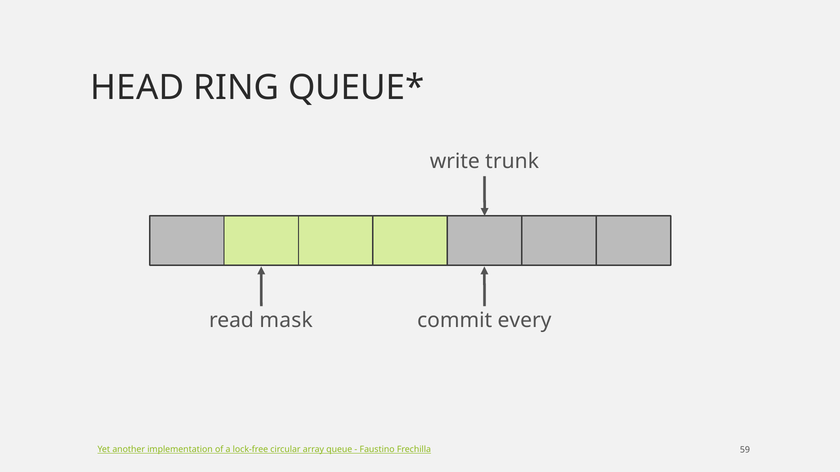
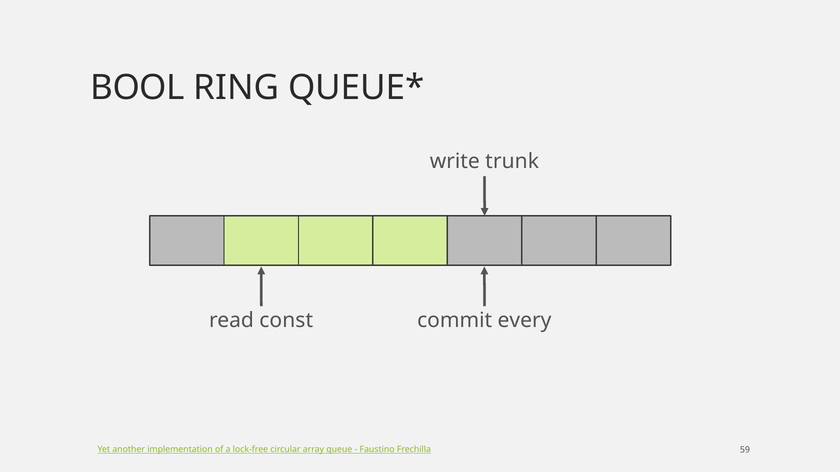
HEAD: HEAD -> BOOL (137, 88)
mask: mask -> const (286, 321)
